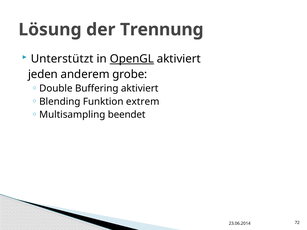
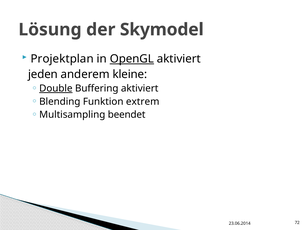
Trennung: Trennung -> Skymodel (162, 30)
Unterstützt: Unterstützt -> Projektplan (62, 59)
grobe: grobe -> kleine (130, 74)
Double underline: none -> present (56, 89)
